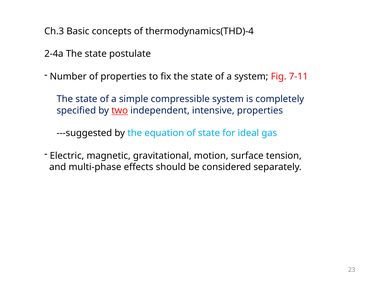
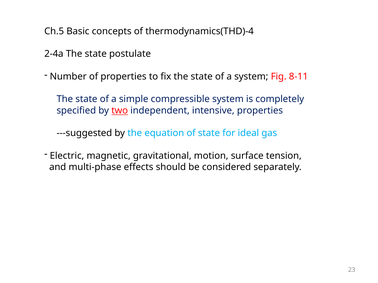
Ch.3: Ch.3 -> Ch.5 (54, 31)
7-11: 7-11 -> 8-11 (299, 77)
